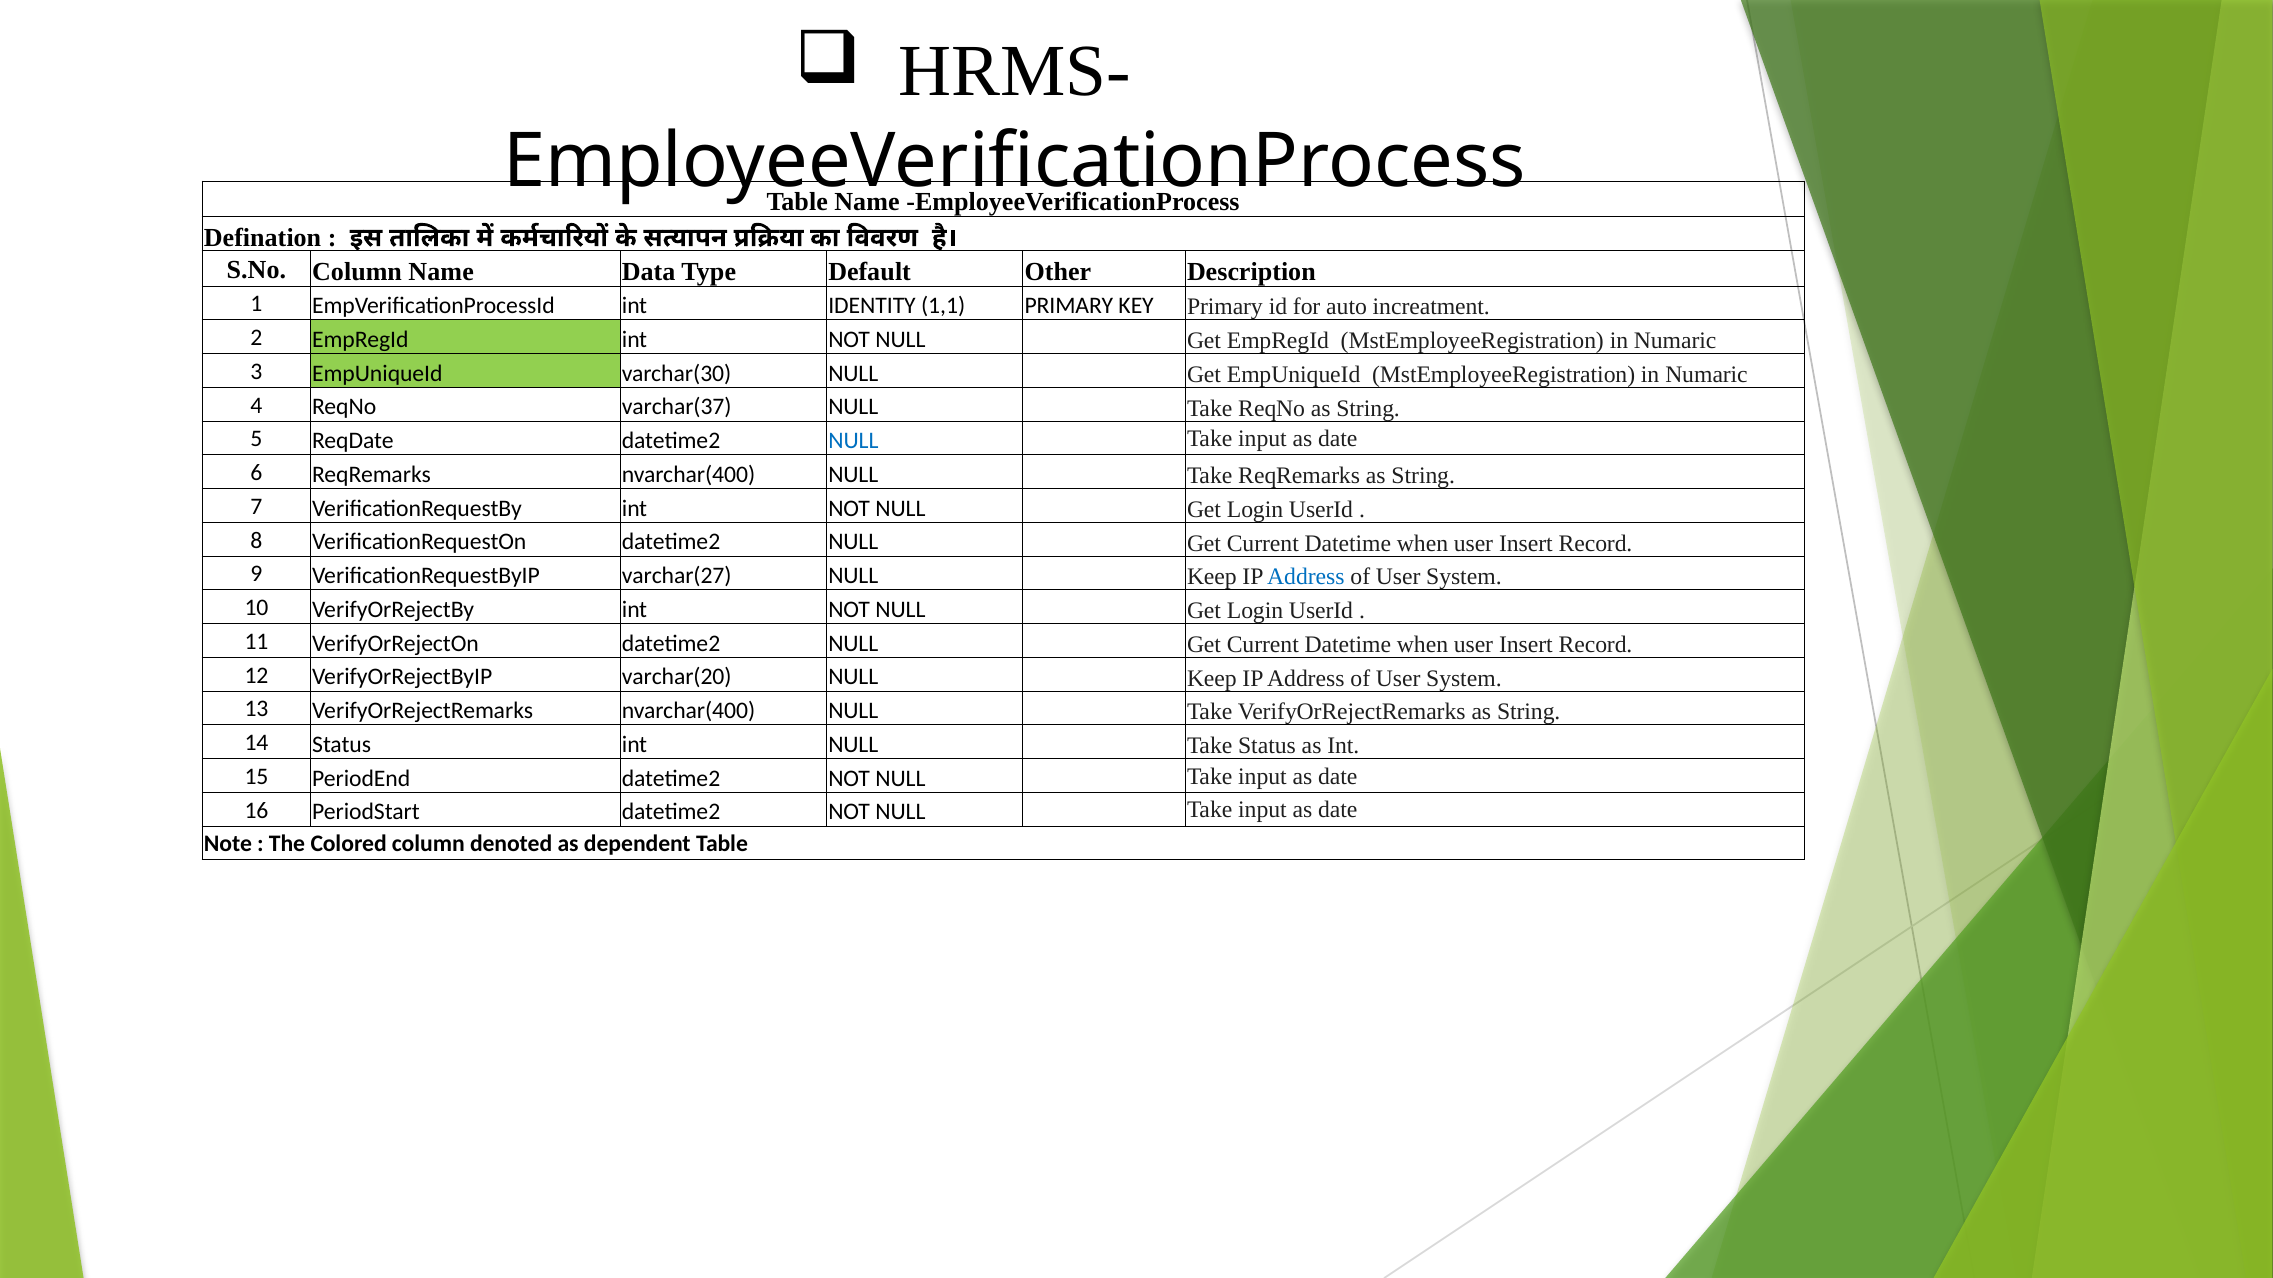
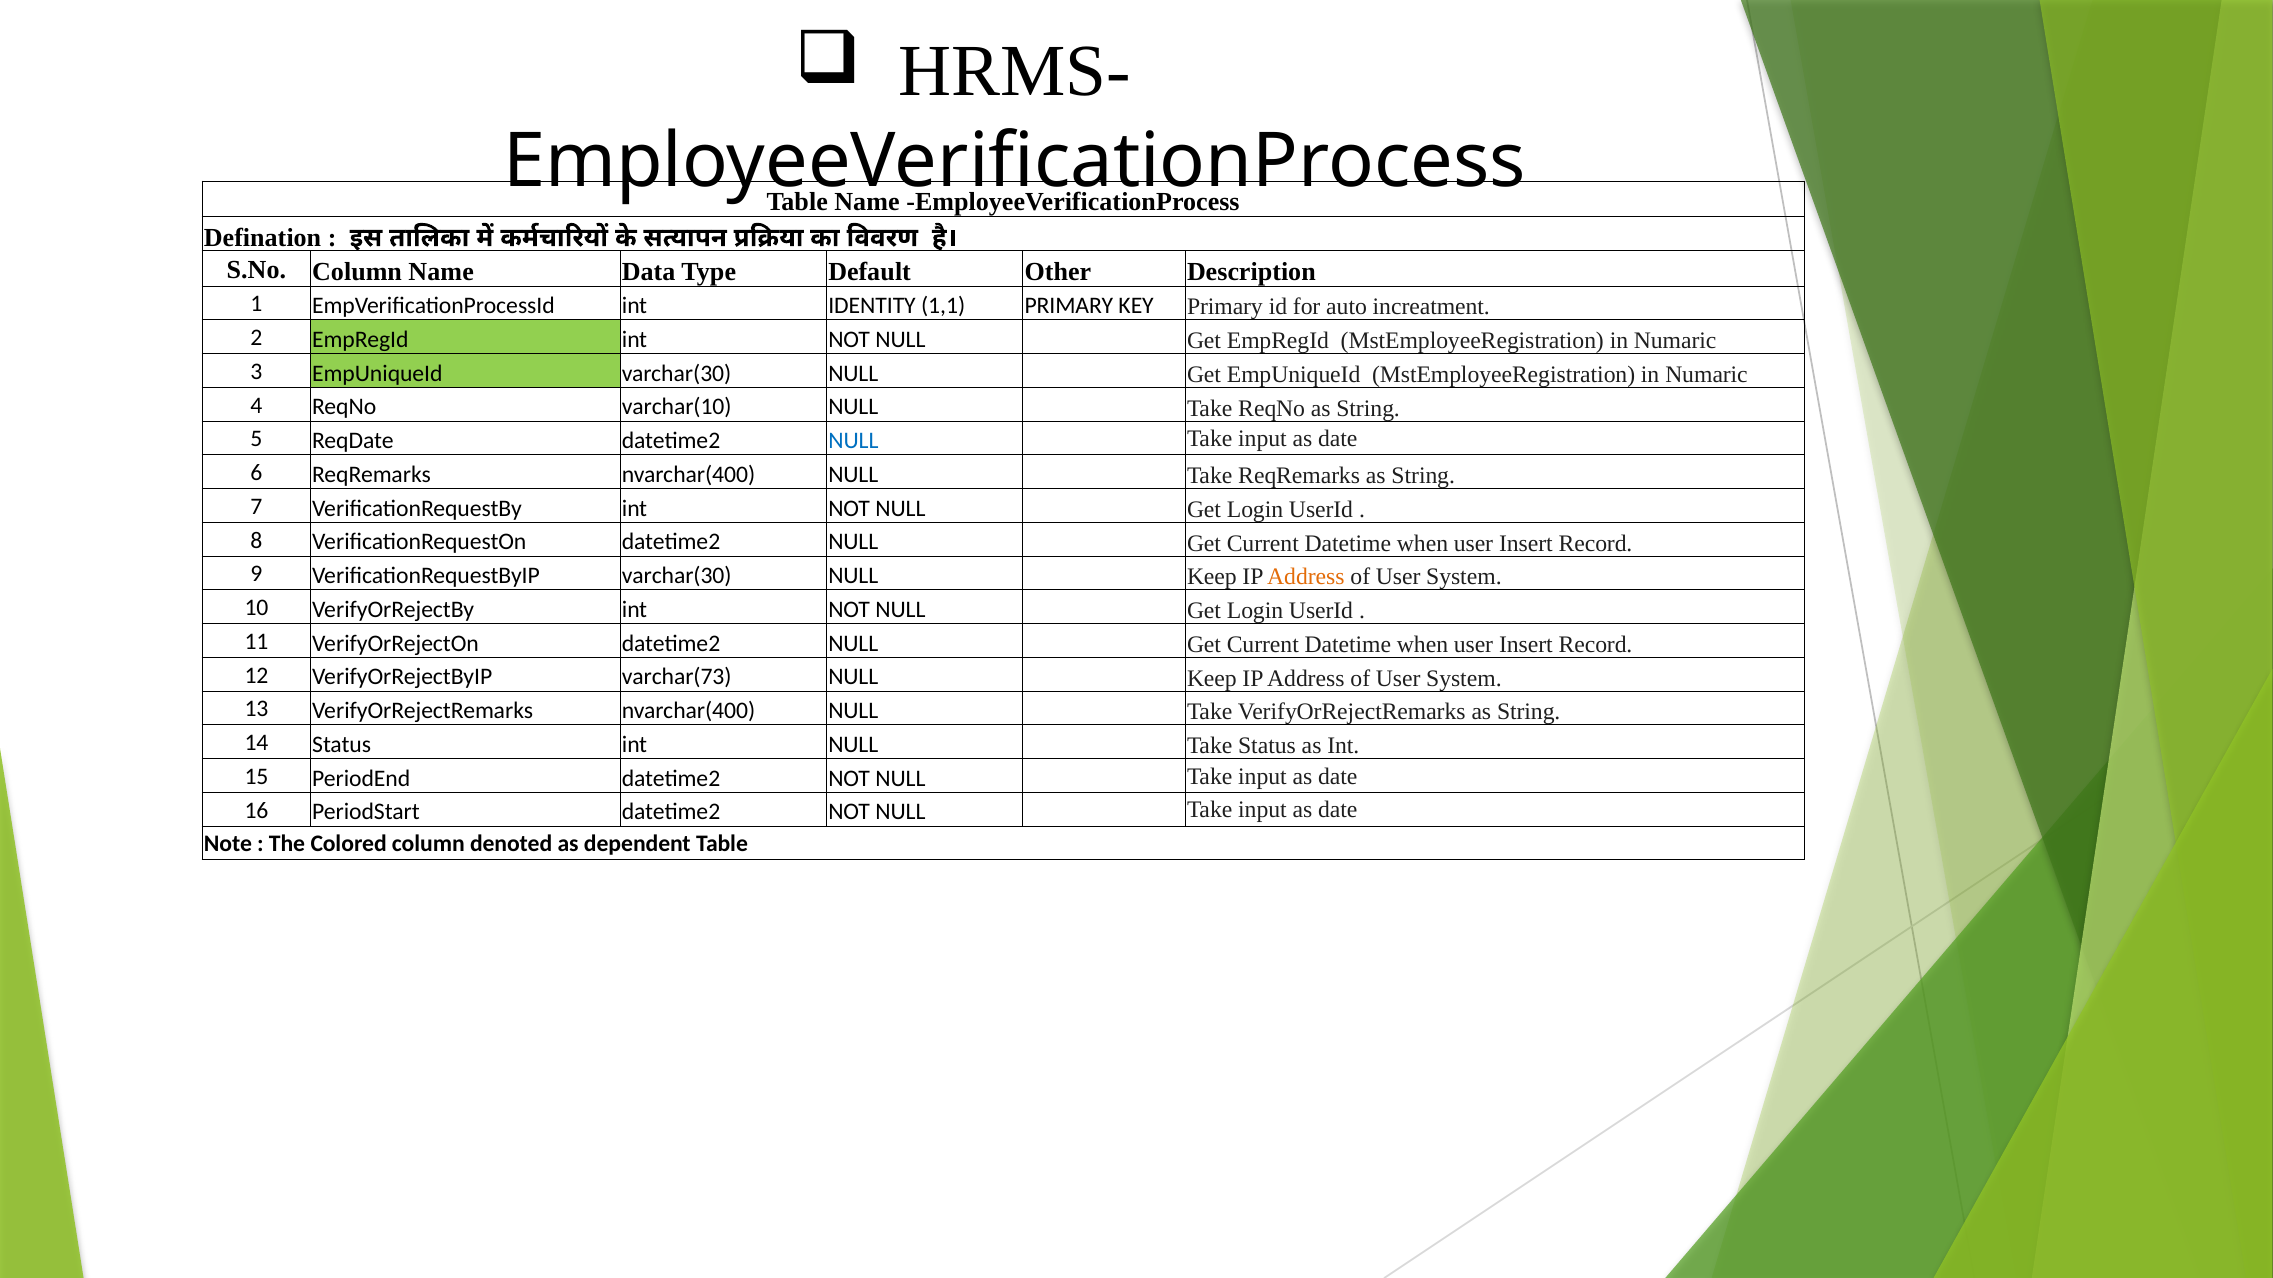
varchar(37: varchar(37 -> varchar(10 (677, 407)
VerificationRequestByIP varchar(27: varchar(27 -> varchar(30 (677, 576)
Address colour: blue -> orange (1306, 577)
varchar(20: varchar(20 -> varchar(73 (677, 677)
